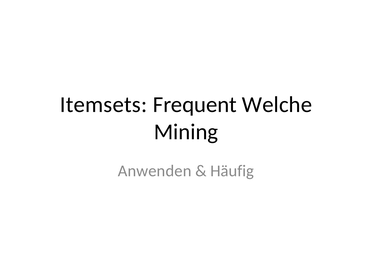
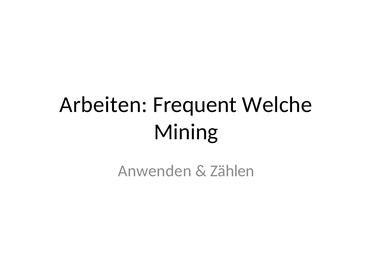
Itemsets: Itemsets -> Arbeiten (103, 105)
Häufig: Häufig -> Zählen (232, 171)
